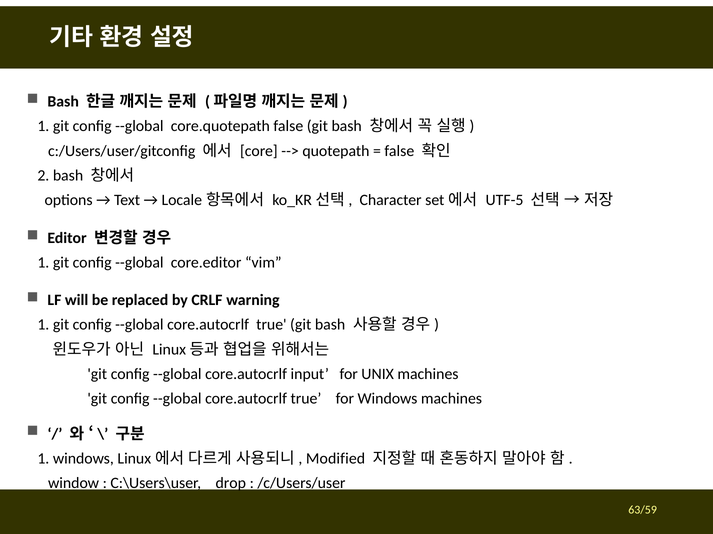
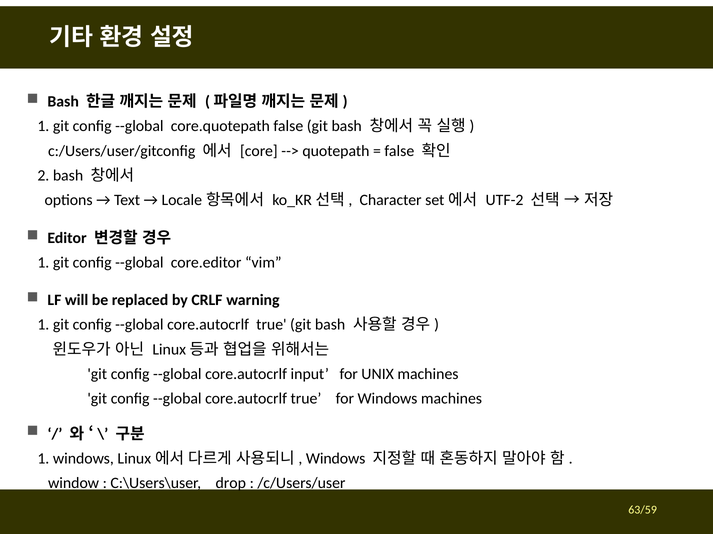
UTF-5: UTF-5 -> UTF-2 (505, 200)
Modified: Modified -> Windows (336, 459)
